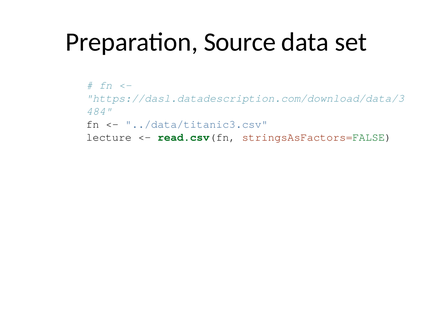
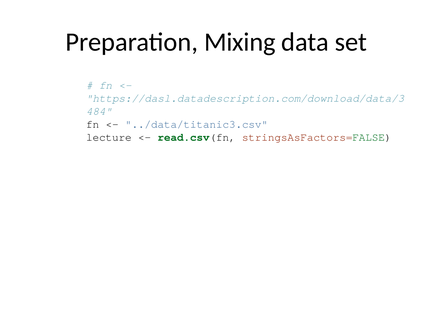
Source: Source -> Mixing (240, 42)
